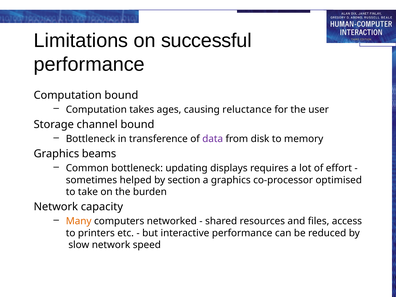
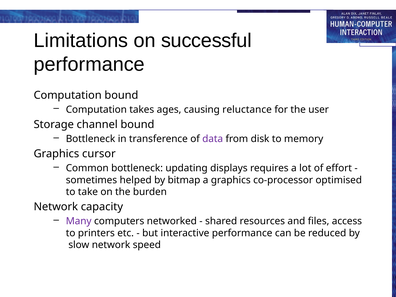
beams: beams -> cursor (99, 154)
section: section -> bitmap (184, 180)
Many colour: orange -> purple (79, 221)
